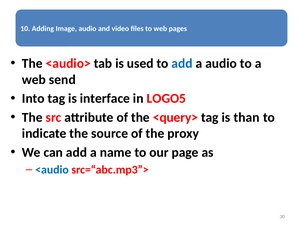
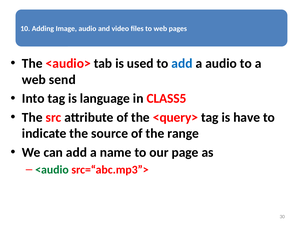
interface: interface -> language (105, 99)
LOGO5: LOGO5 -> CLASS5 (166, 99)
than: than -> have (247, 117)
proxy: proxy -> range (183, 134)
<audio colour: blue -> green (52, 170)
